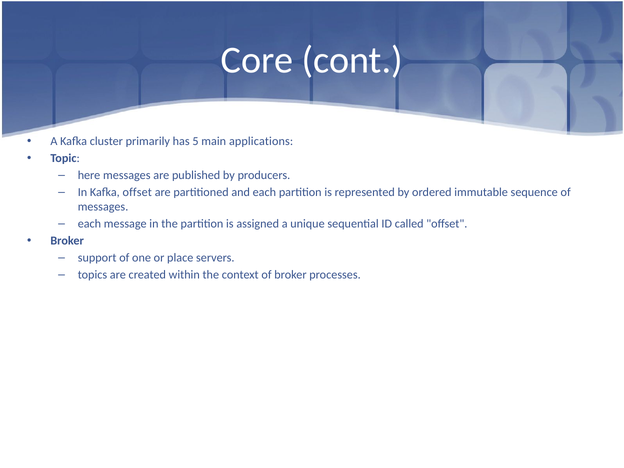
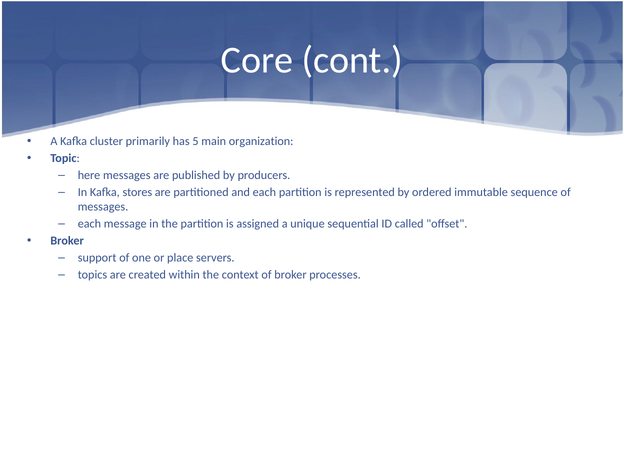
applications: applications -> organization (261, 141)
Kafka offset: offset -> stores (137, 192)
